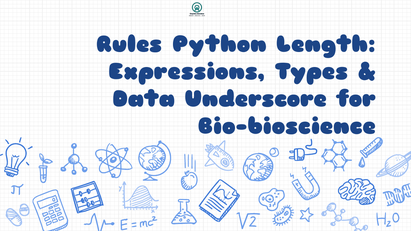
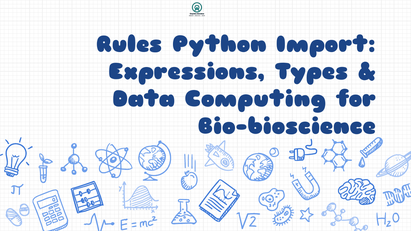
Length: Length -> Import (326, 44)
Underscore: Underscore -> Computing (255, 99)
